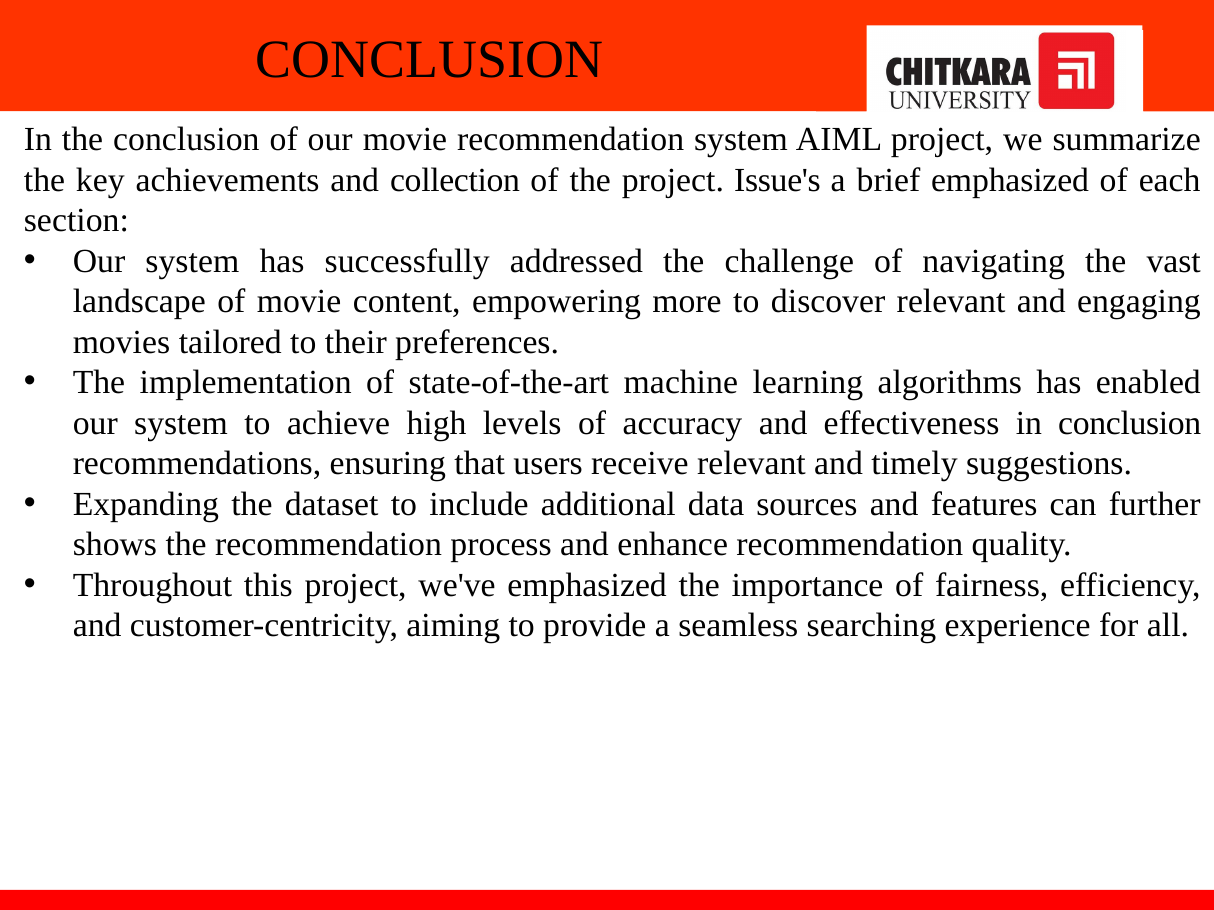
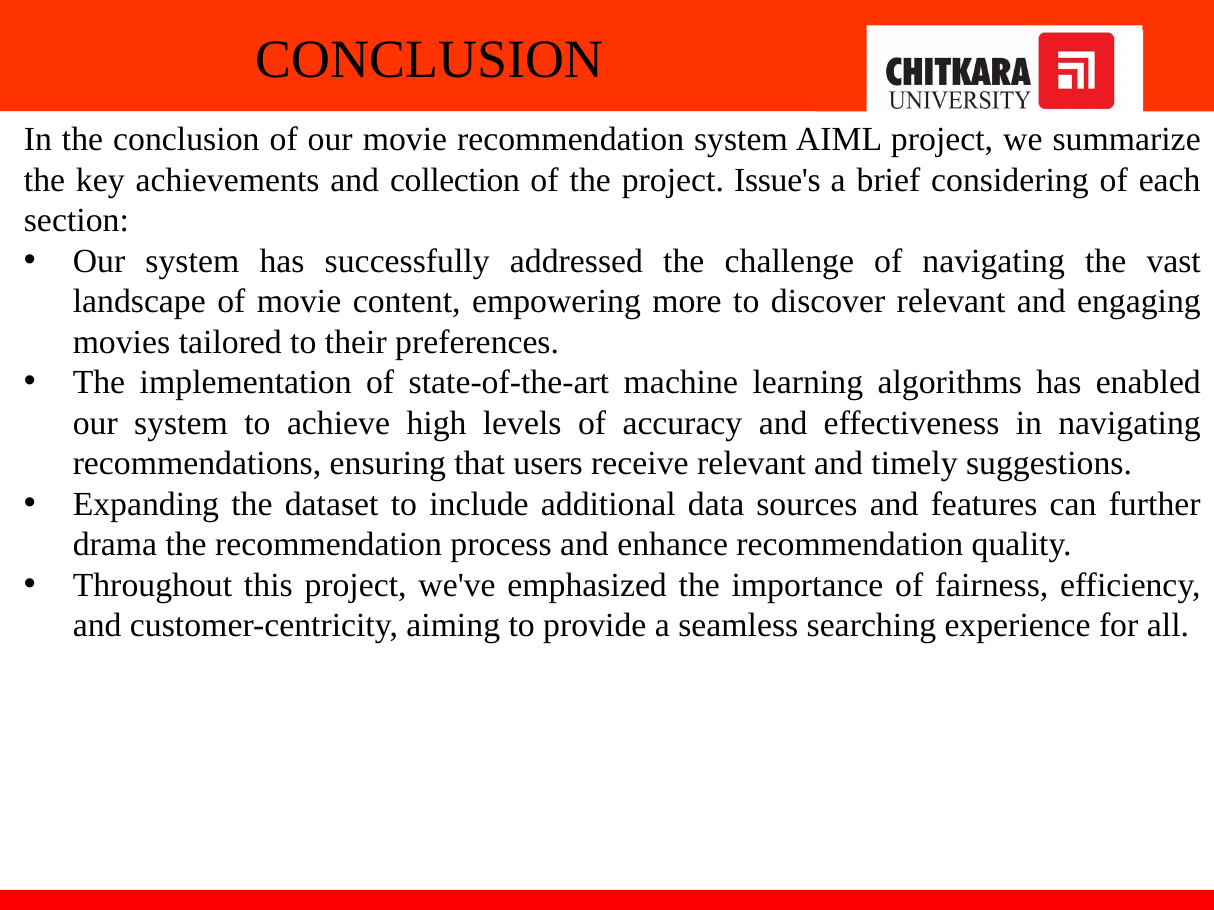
brief emphasized: emphasized -> considering (1010, 180)
in conclusion: conclusion -> navigating (1130, 423)
shows: shows -> drama (115, 545)
